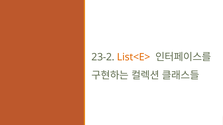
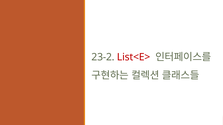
List<E> colour: orange -> red (134, 57)
